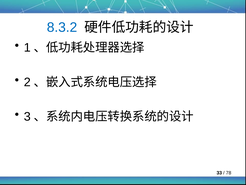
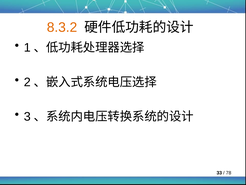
8.3.2 colour: blue -> orange (62, 27)
